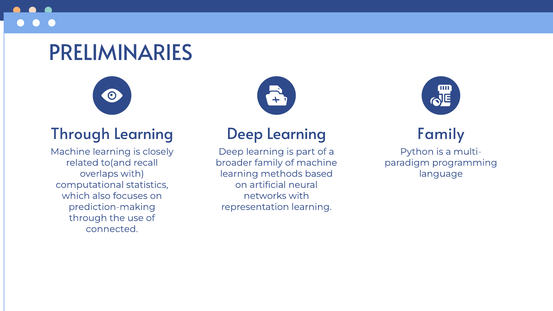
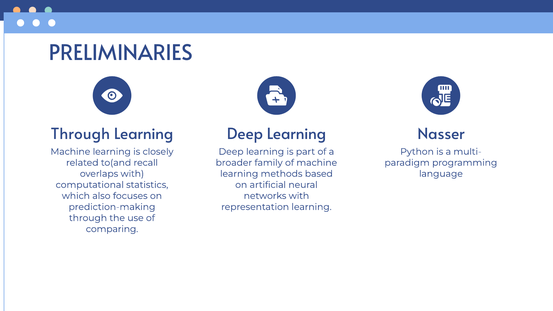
Family: Family -> Nasser (441, 134)
connected: connected -> comparing (112, 229)
